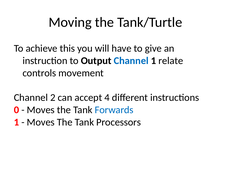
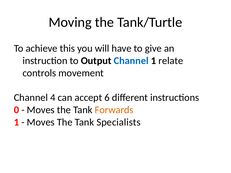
2: 2 -> 4 (53, 98)
4: 4 -> 6 (107, 98)
Forwards colour: blue -> orange (114, 110)
Processors: Processors -> Specialists (119, 122)
